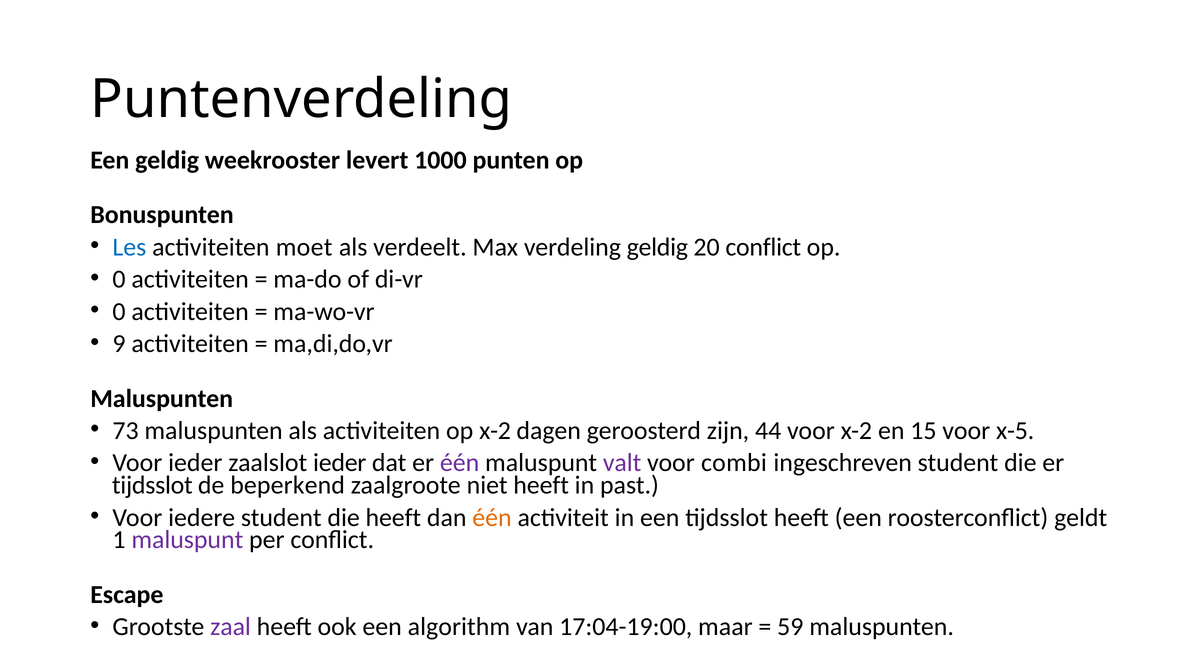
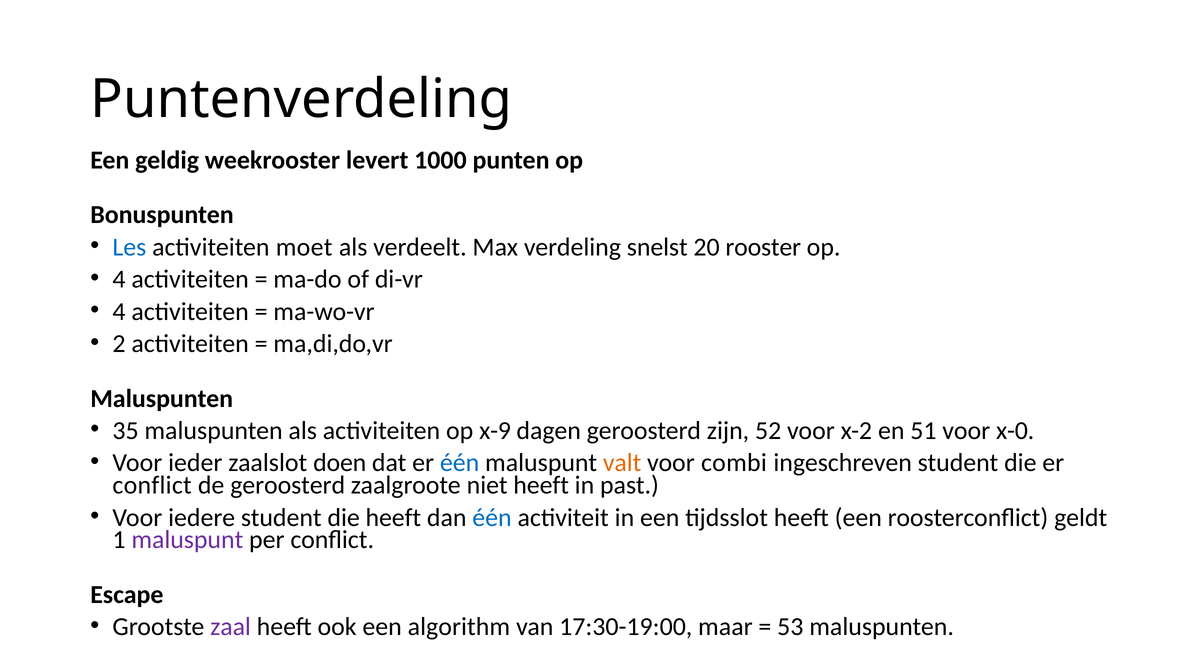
verdeling geldig: geldig -> snelst (657, 247)
20 conflict: conflict -> rooster (763, 247)
0: 0 -> 4 (119, 279)
0: 0 -> 4 (119, 312)
9: 9 -> 2 (119, 344)
73: 73 -> 35 (126, 431)
op x-2: x-2 -> x-9 (495, 431)
44: 44 -> 52 (768, 431)
15: 15 -> 51 (923, 431)
x-5: x-5 -> x-0 (1015, 431)
zaalslot ieder: ieder -> doen (340, 463)
één colour: purple -> blue (460, 463)
valt colour: purple -> orange (622, 463)
tijdsslot: tijdsslot -> conflict (152, 485)
de beperkend: beperkend -> geroosterd (288, 485)
één colour: orange -> blue (492, 518)
17:04-19:00: 17:04-19:00 -> 17:30-19:00 (626, 627)
59: 59 -> 53 (790, 627)
